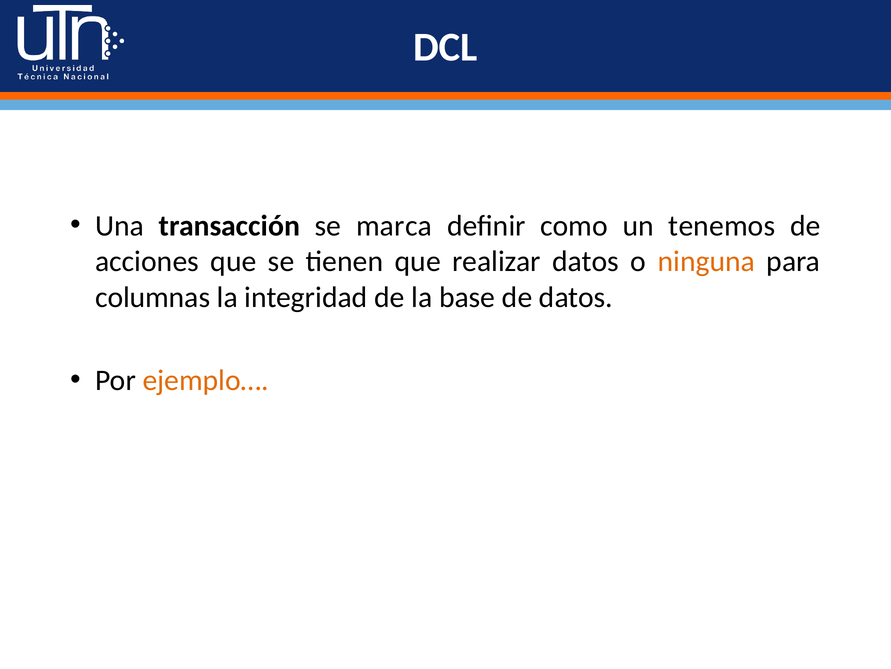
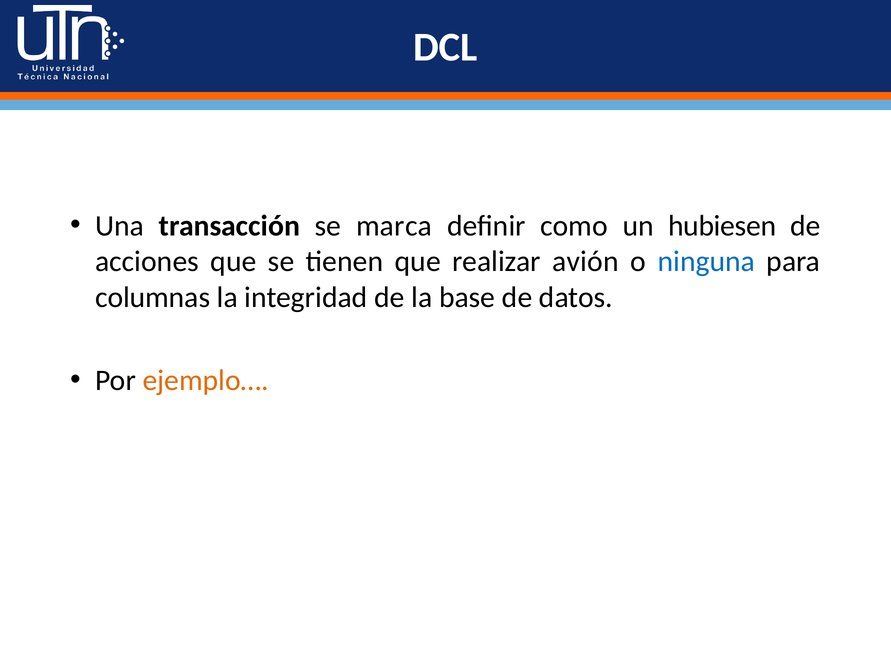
tenemos: tenemos -> hubiesen (722, 226)
realizar datos: datos -> avión (585, 261)
ninguna colour: orange -> blue (706, 261)
